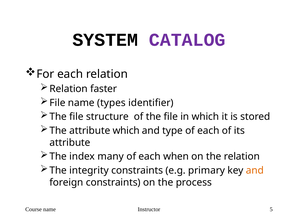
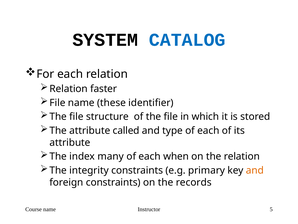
CATALOG colour: purple -> blue (187, 40)
types: types -> these (111, 103)
attribute which: which -> called (126, 130)
process: process -> records (194, 182)
